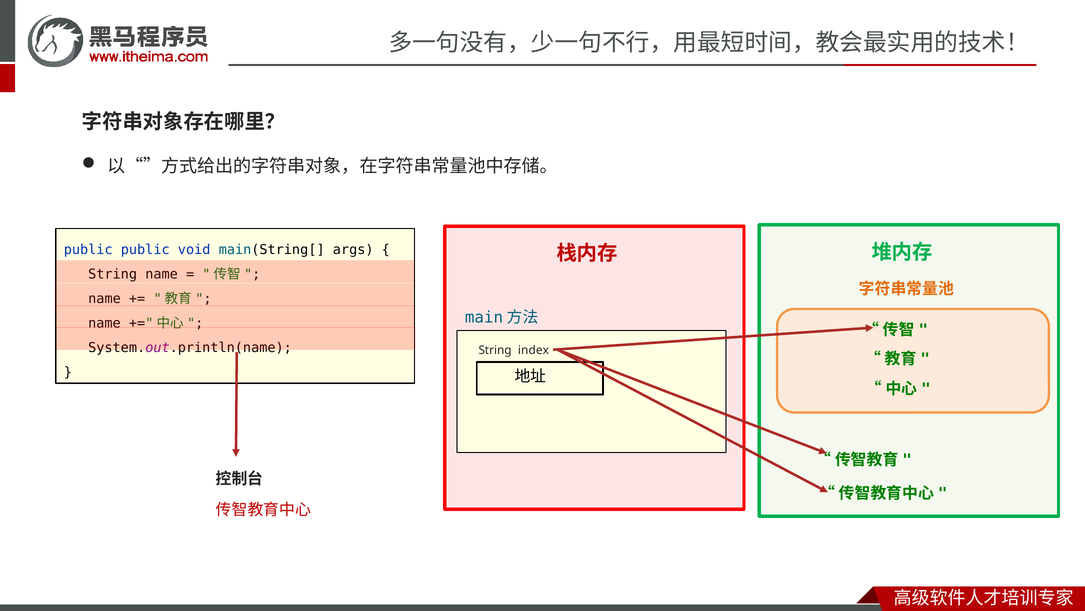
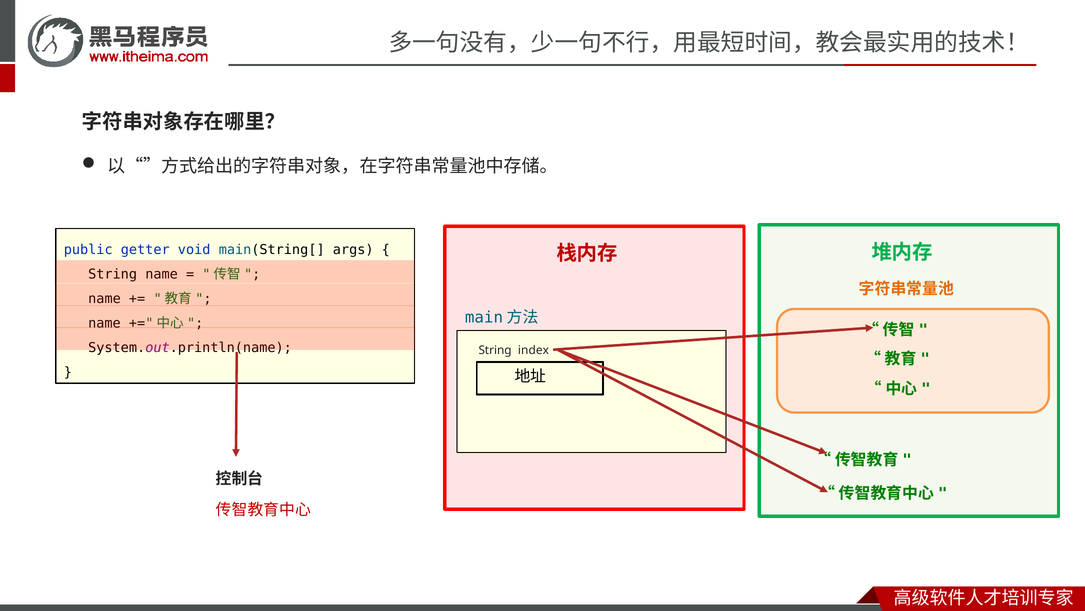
public public: public -> getter (145, 250)
